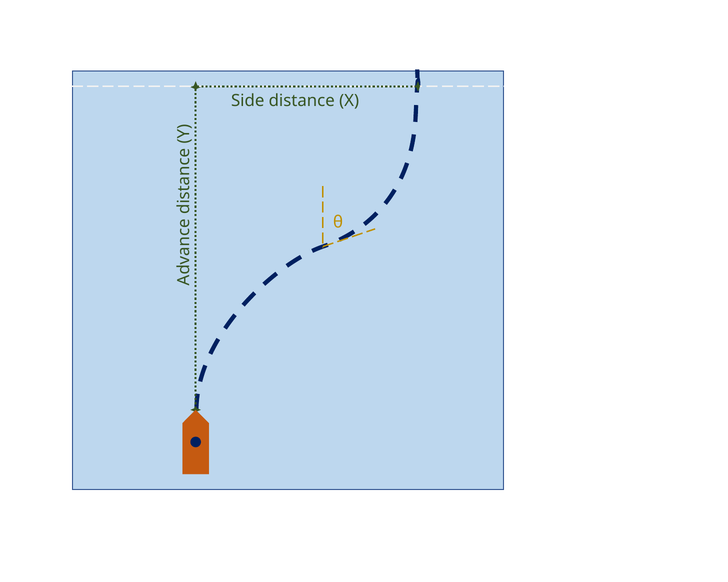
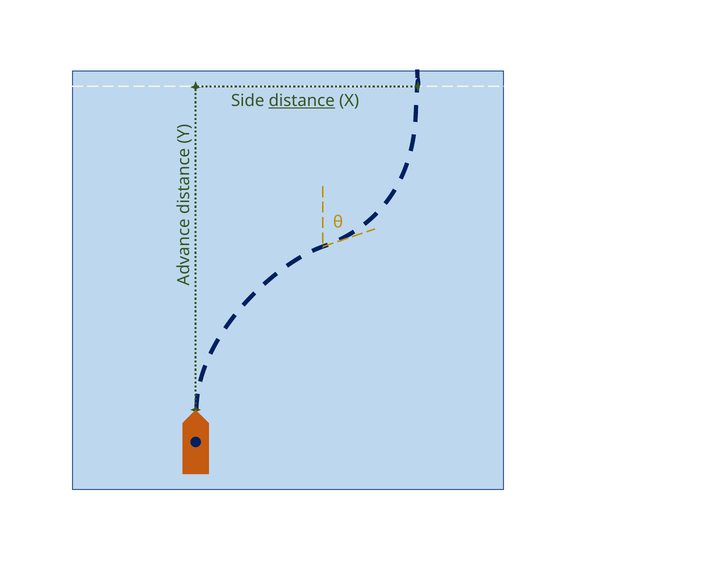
distance underline: none -> present (302, 101)
